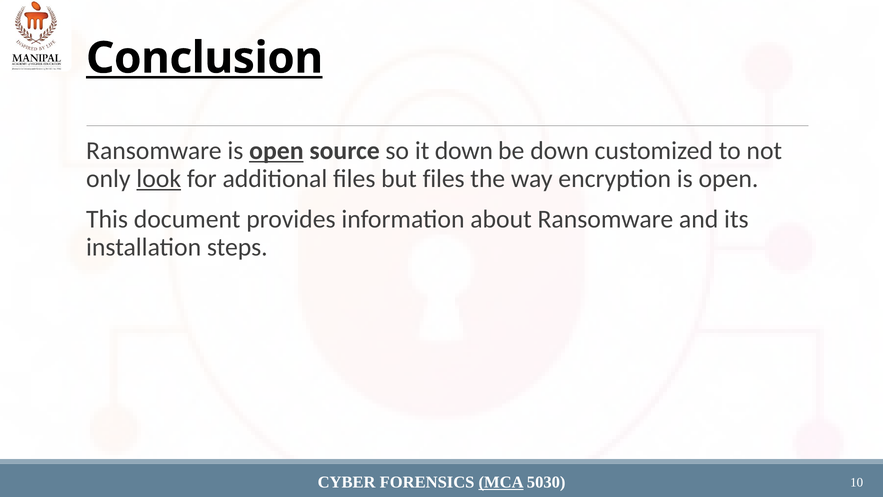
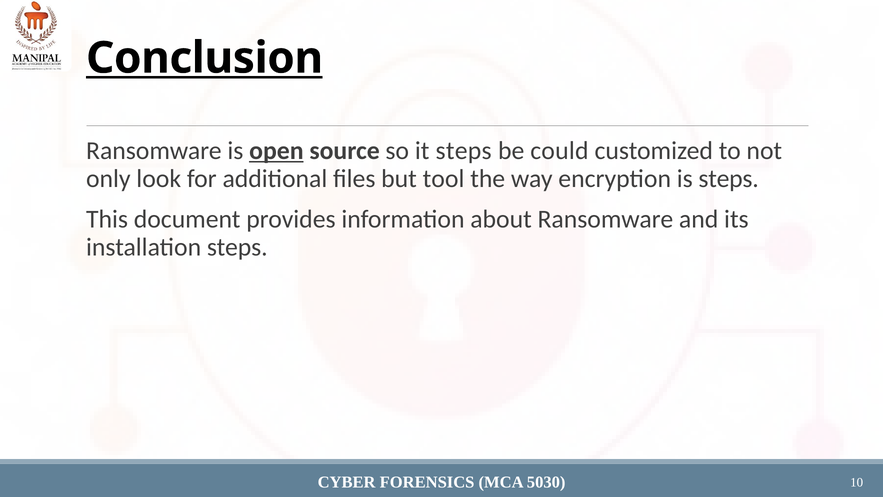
it down: down -> steps (464, 151)
be down: down -> could (559, 151)
look underline: present -> none (159, 178)
but files: files -> tool (444, 178)
encryption is open: open -> steps (729, 178)
MCA underline: present -> none (501, 482)
